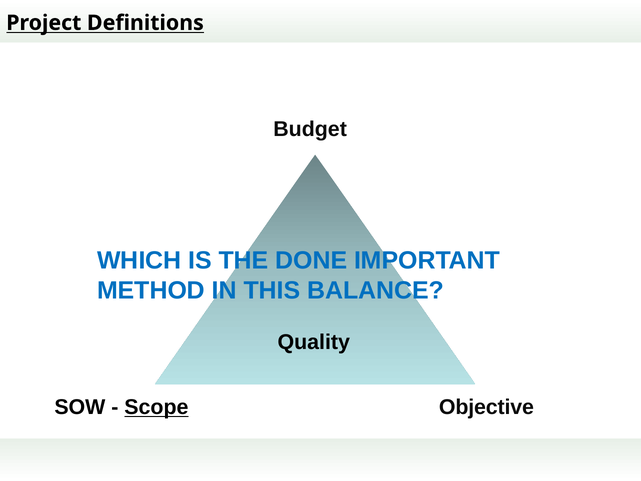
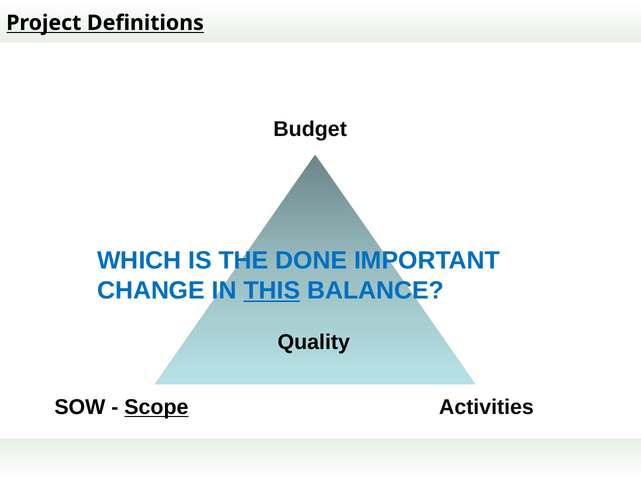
METHOD: METHOD -> CHANGE (151, 290)
THIS underline: none -> present (272, 290)
Objective: Objective -> Activities (486, 407)
